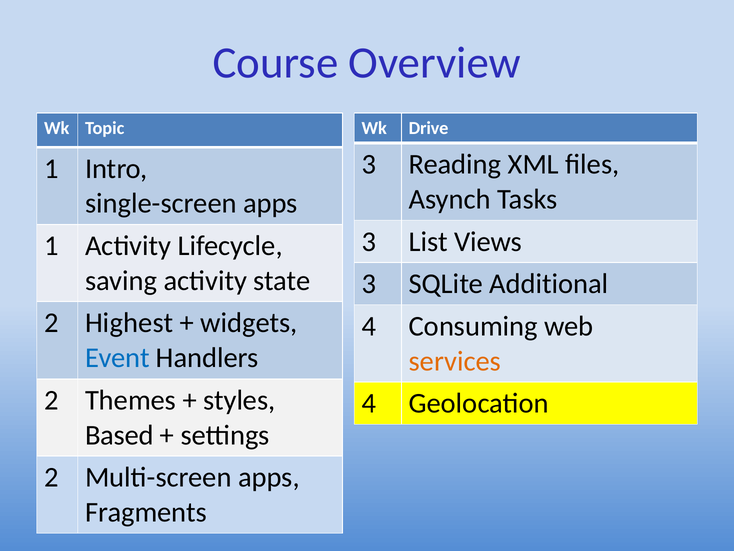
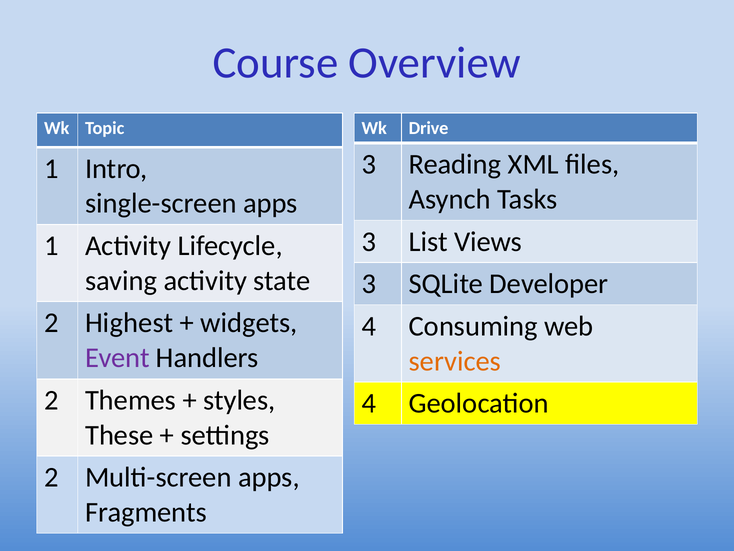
Additional: Additional -> Developer (549, 284)
Event colour: blue -> purple (117, 358)
Based: Based -> These (119, 435)
